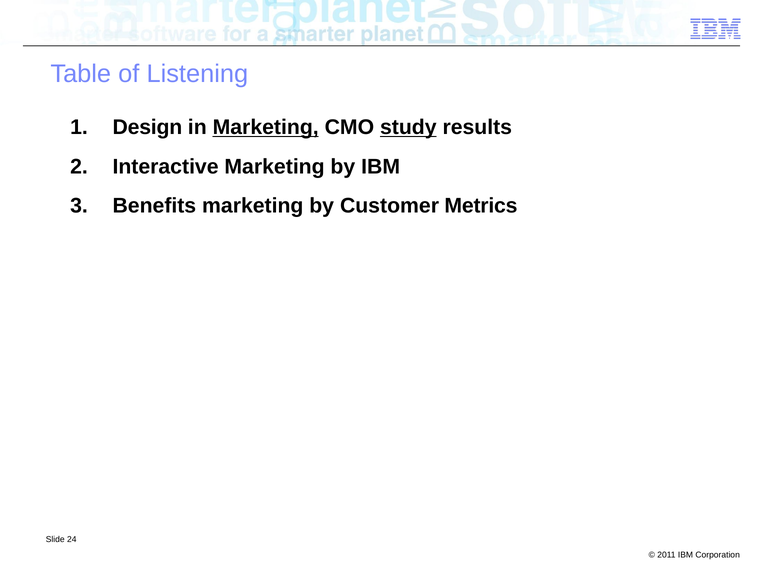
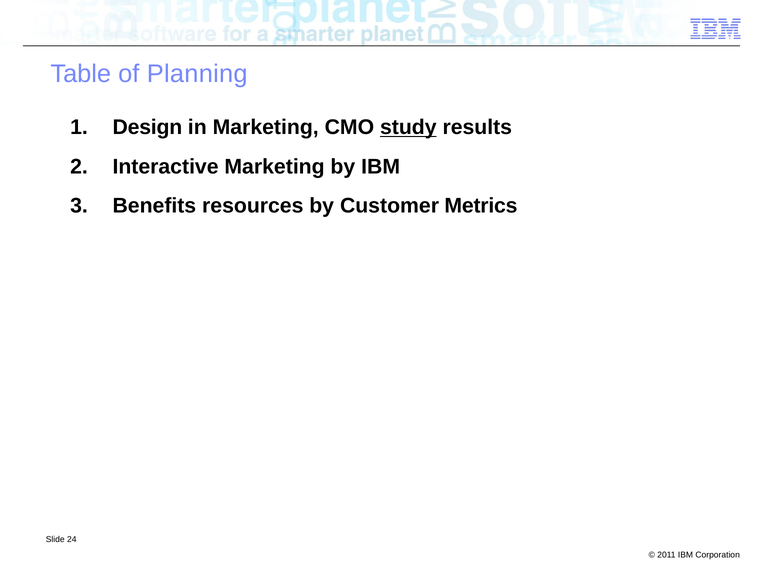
Listening: Listening -> Planning (197, 74)
Marketing underline: present -> none (266, 127)
Benefits marketing: marketing -> resources (253, 206)
